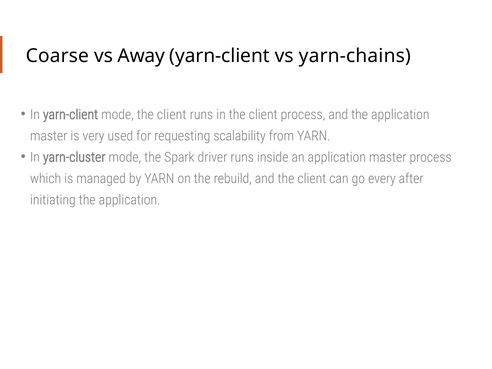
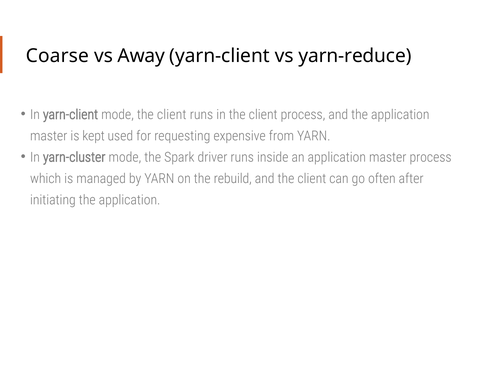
yarn-chains: yarn-chains -> yarn-reduce (355, 56)
very: very -> kept (94, 136)
scalability: scalability -> expensive (240, 136)
every: every -> often (382, 178)
